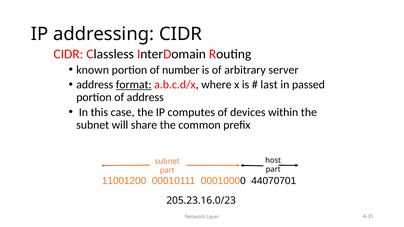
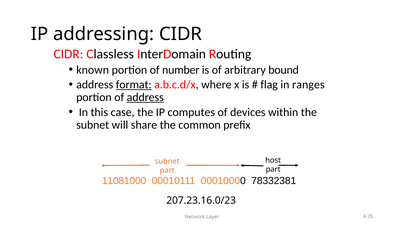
server: server -> bound (284, 70)
last: last -> flag (269, 85)
passed: passed -> ranges (308, 85)
address underline: none -> present (145, 97)
11001200: 11001200 -> 11081000 (124, 181)
44070701: 44070701 -> 78332381 (274, 181)
205.23.16.0/23: 205.23.16.0/23 -> 207.23.16.0/23 (201, 201)
